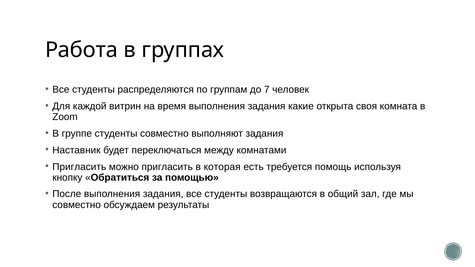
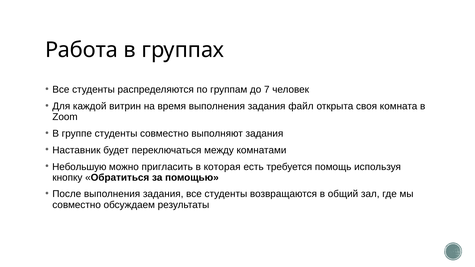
какие: какие -> файл (301, 106)
Пригласить: Пригласить -> Небольшую (79, 167)
